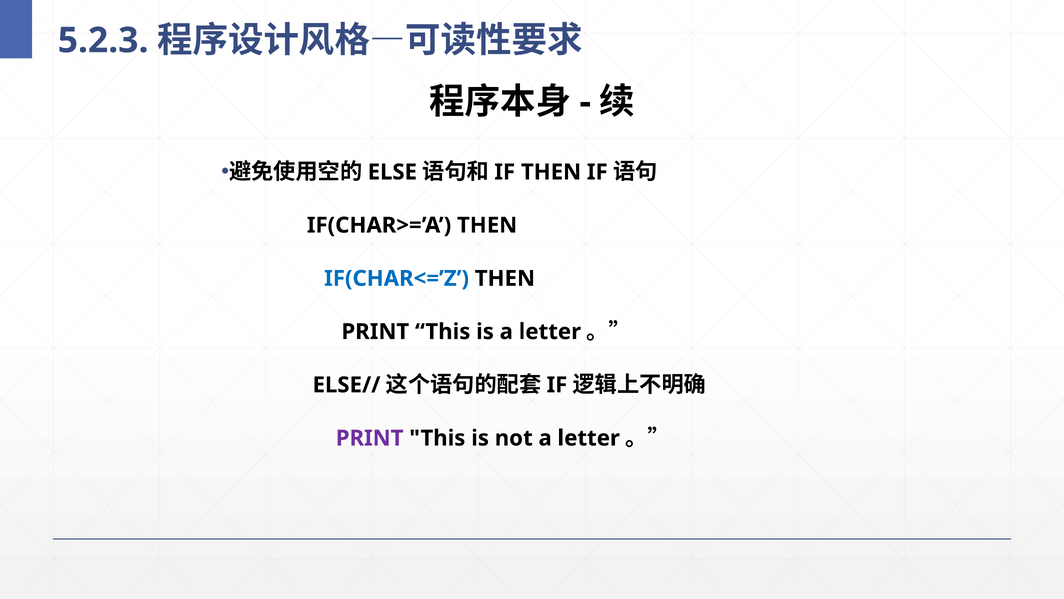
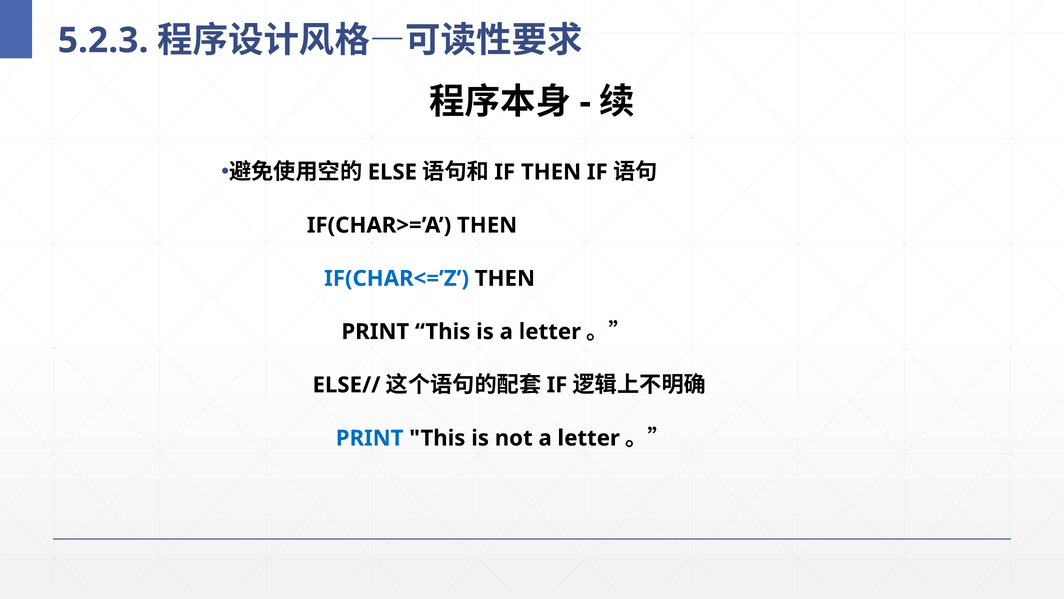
PRINT colour: purple -> blue (370, 438)
